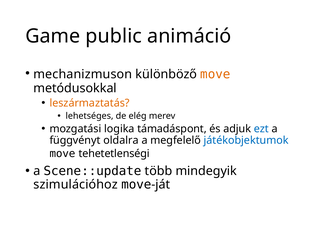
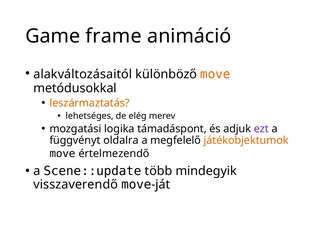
public: public -> frame (114, 36)
mechanizmuson: mechanizmuson -> alakváltozásaitól (83, 74)
ezt colour: blue -> purple (261, 129)
játékobjektumok colour: blue -> orange (246, 140)
tehetetlenségi: tehetetlenségi -> értelmezendő (114, 153)
szimulációhoz: szimulációhoz -> visszaverendő (76, 184)
